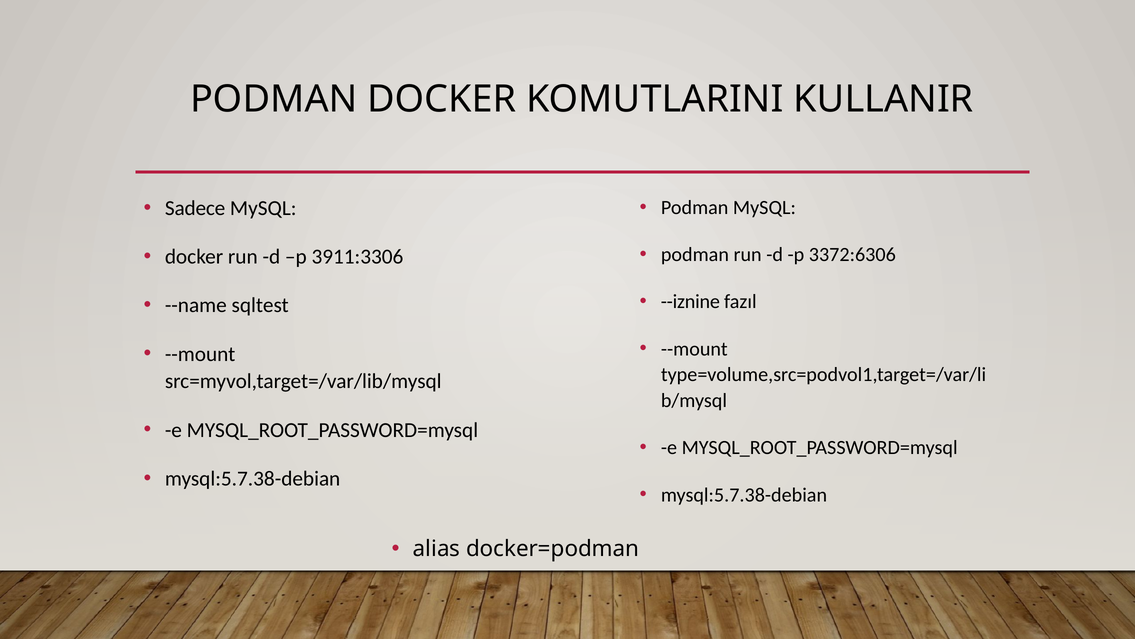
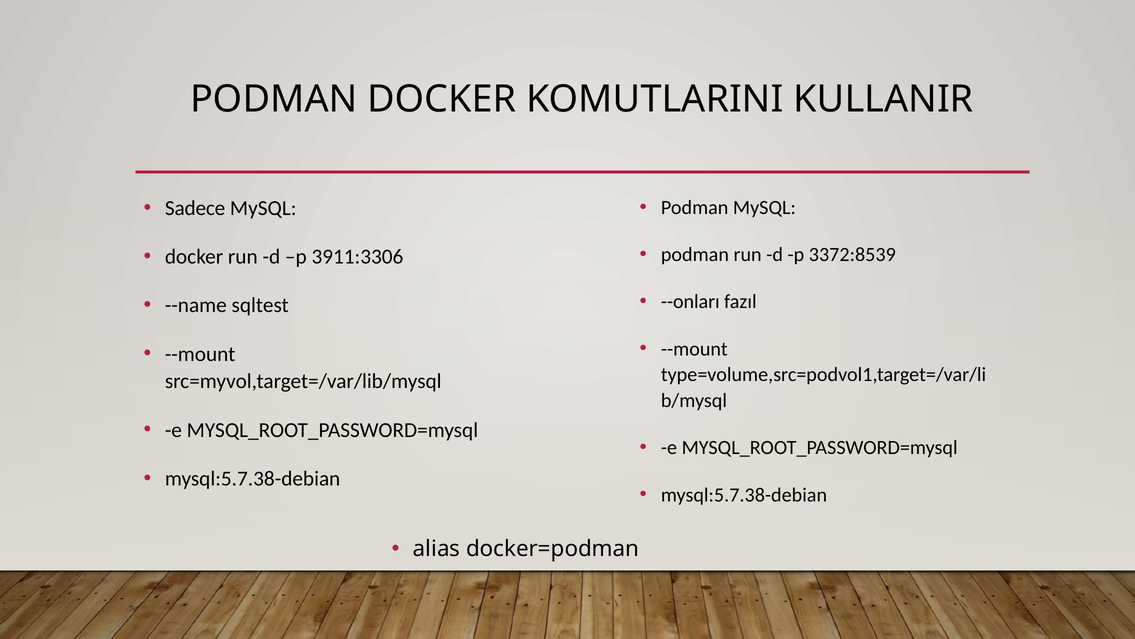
3372:6306: 3372:6306 -> 3372:8539 (852, 254)
--iznine: --iznine -> --onları (690, 302)
